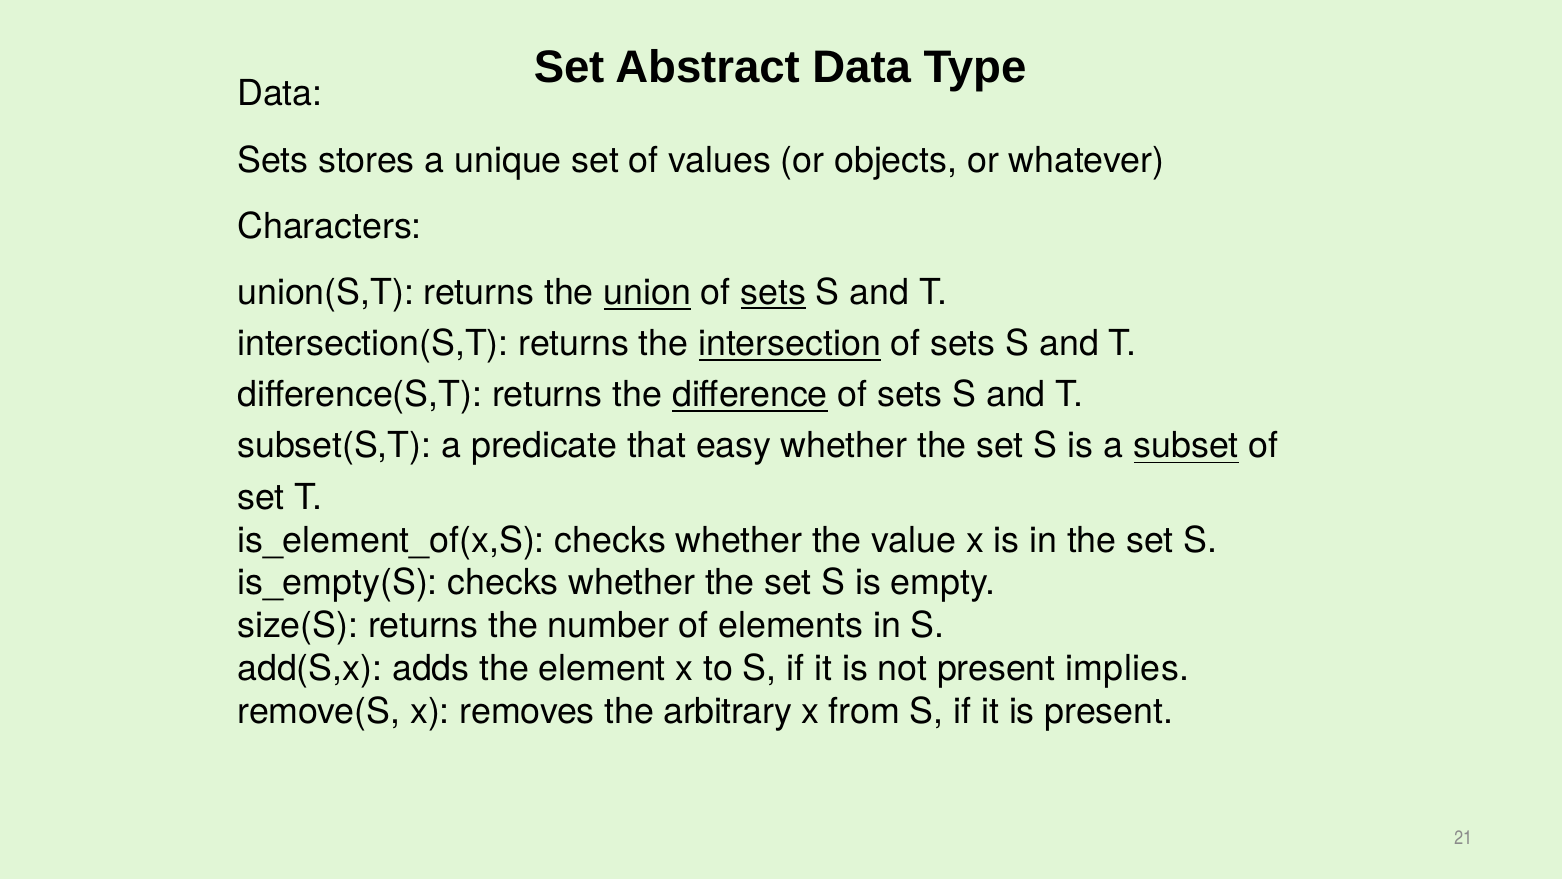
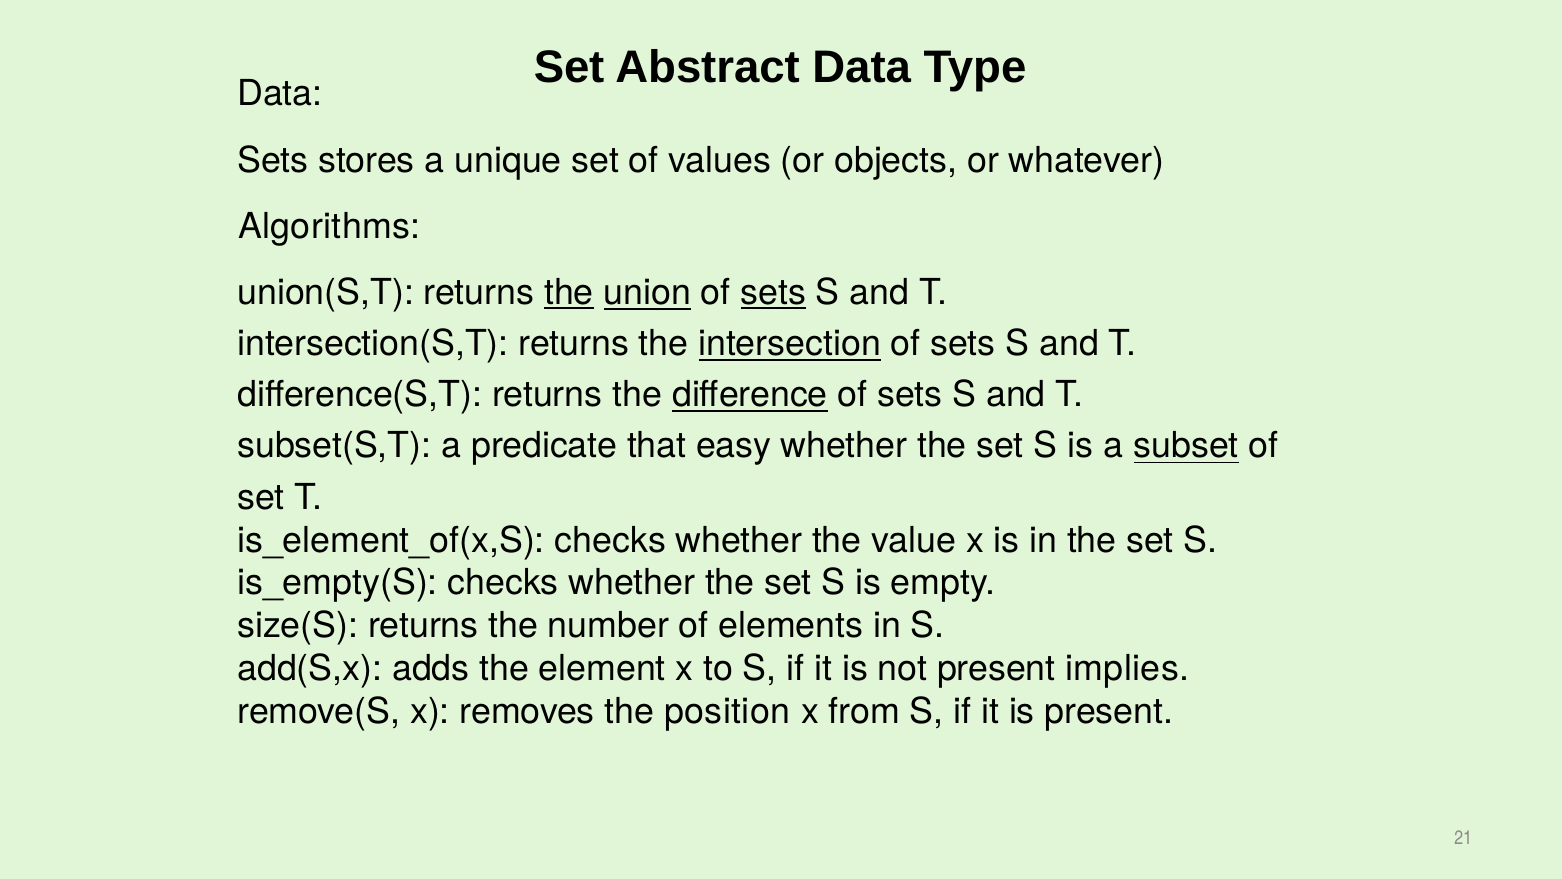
Characters: Characters -> Algorithms (329, 226)
the underline: none -> present (569, 292)
arbitrary: arbitrary -> position (727, 712)
